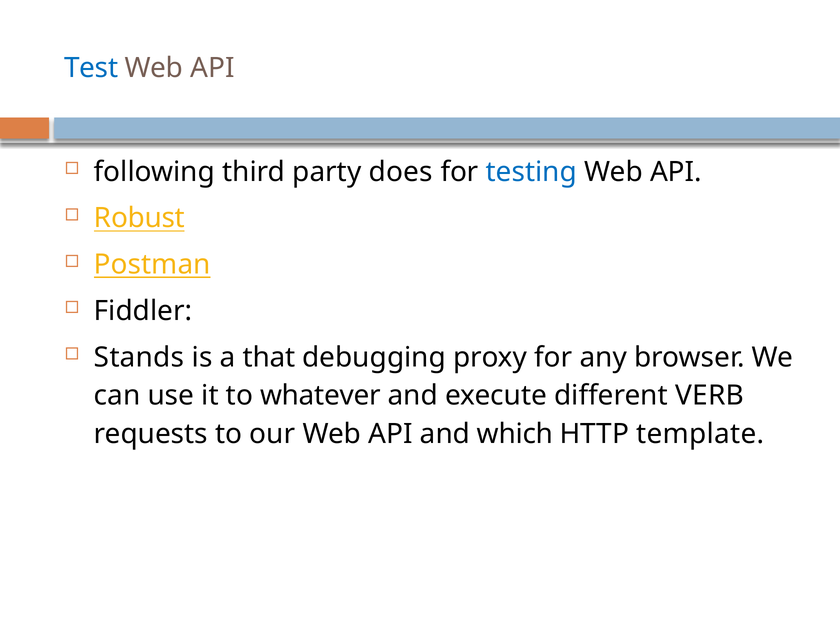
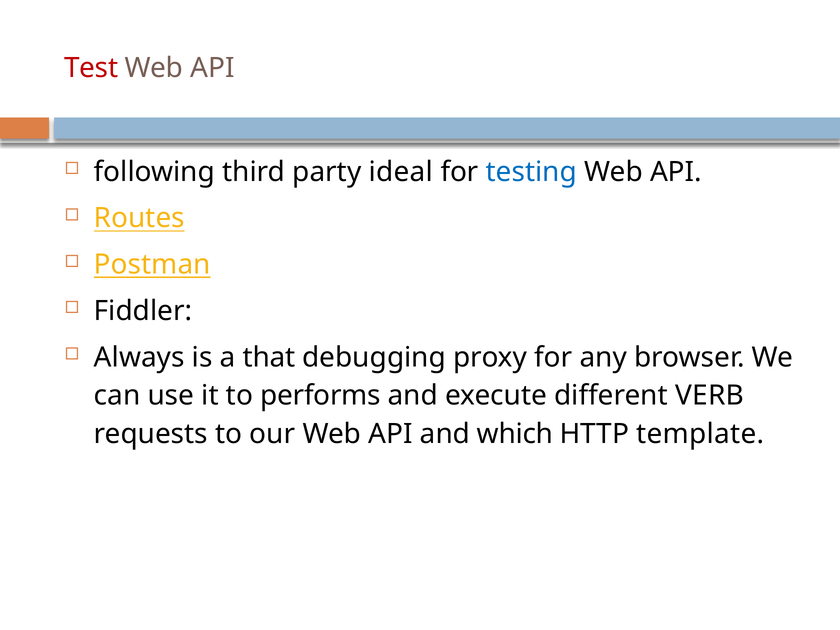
Test colour: blue -> red (91, 68)
does: does -> ideal (401, 172)
Robust: Robust -> Routes (139, 218)
Stands: Stands -> Always (139, 357)
whatever: whatever -> performs (320, 396)
